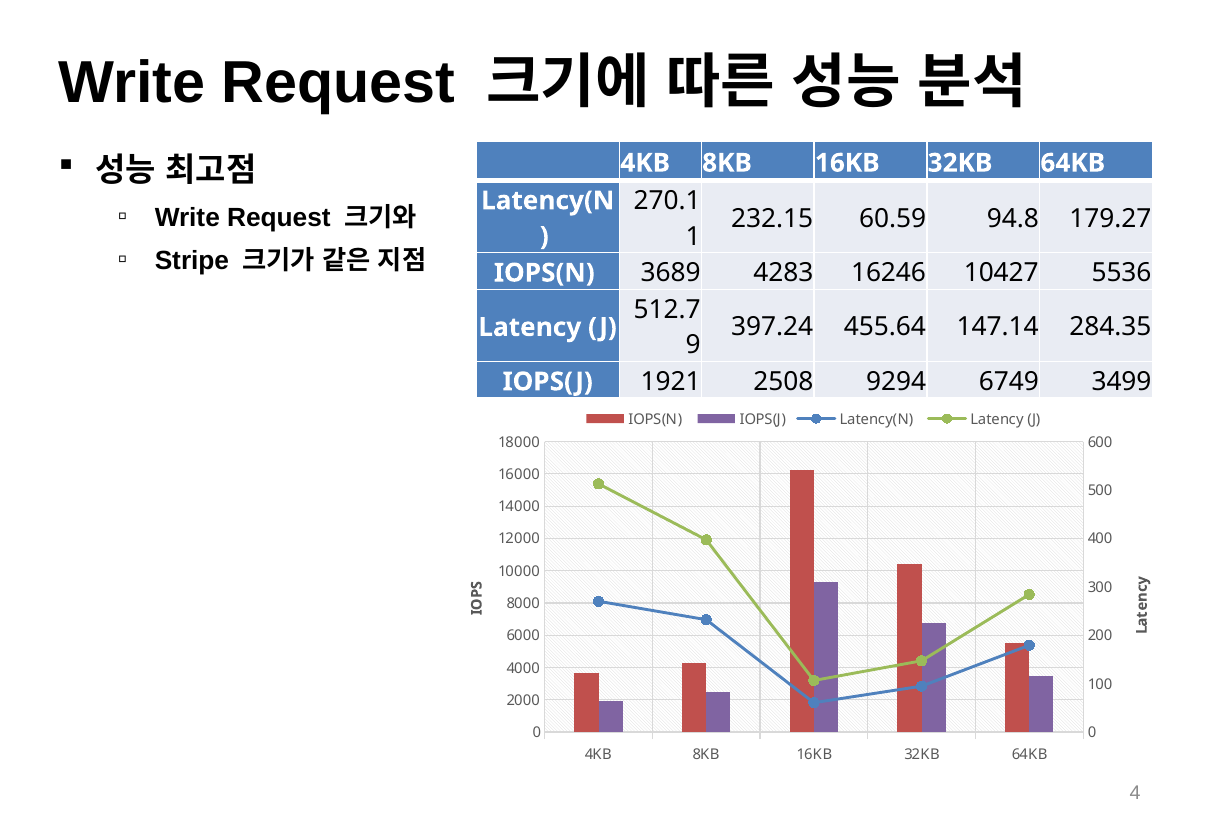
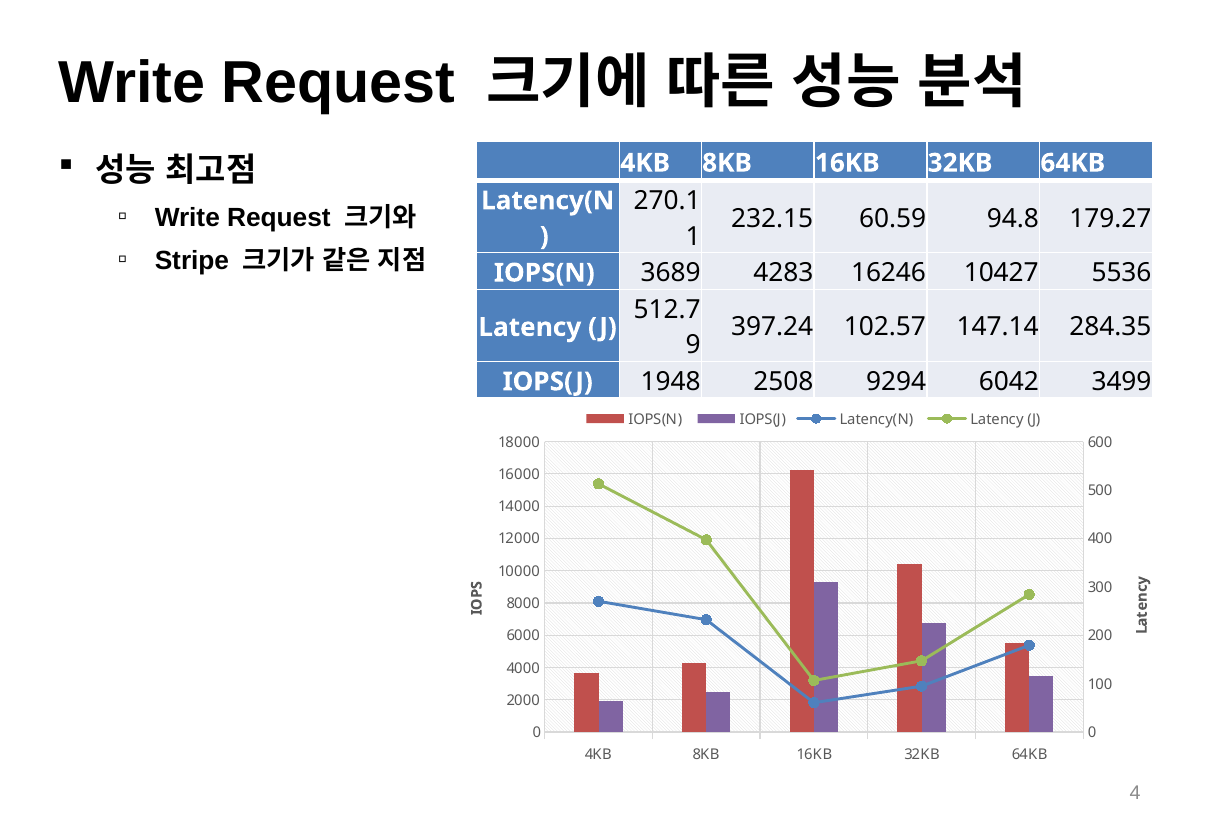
455.64: 455.64 -> 102.57 (885, 327)
1921: 1921 -> 1948 (671, 382)
6749: 6749 -> 6042 (1009, 382)
